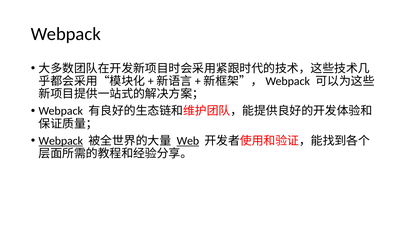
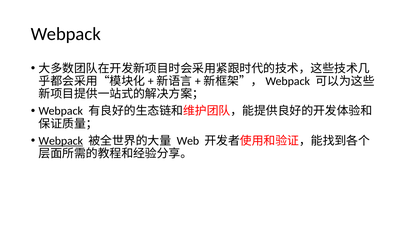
Web underline: present -> none (188, 141)
